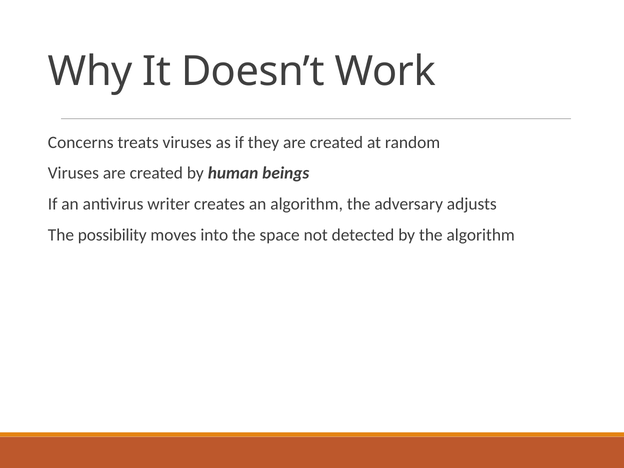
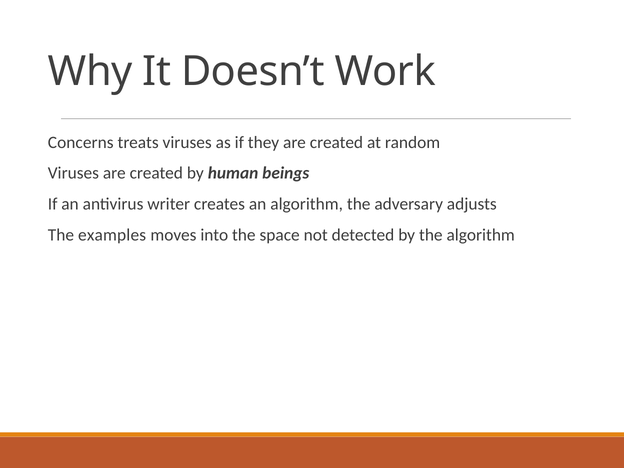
possibility: possibility -> examples (112, 235)
